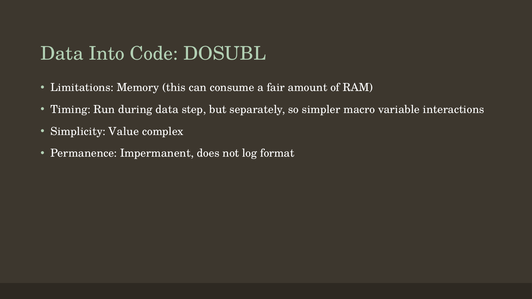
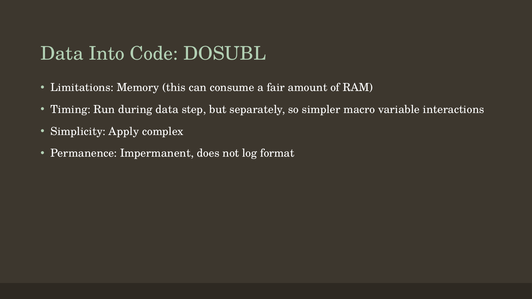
Value: Value -> Apply (124, 131)
